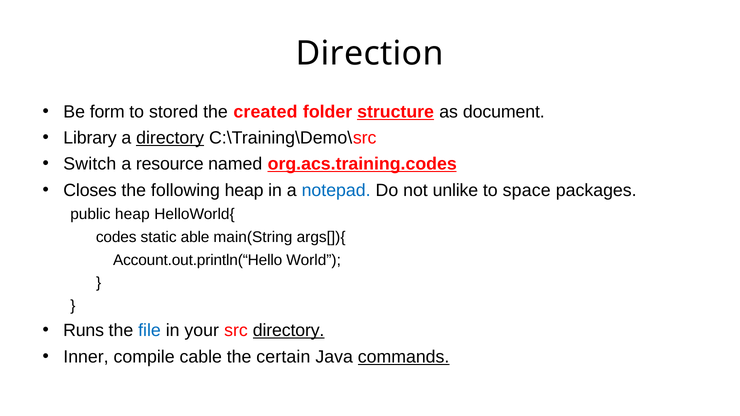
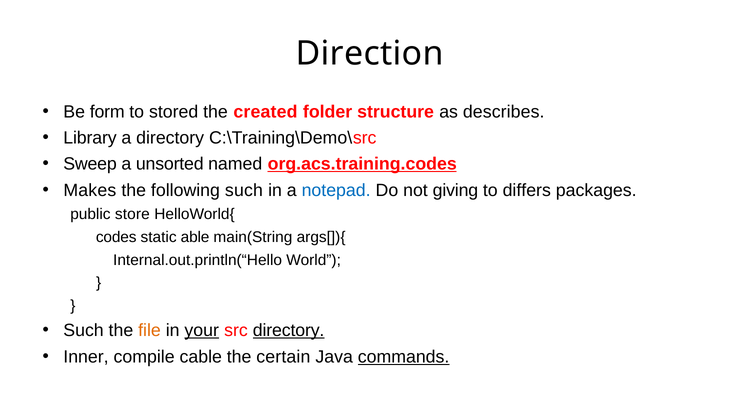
structure underline: present -> none (396, 112)
document: document -> describes (504, 112)
directory underline: present -> none (170, 138)
Switch: Switch -> Sweep (90, 164)
resource: resource -> unsorted (170, 164)
Closes: Closes -> Makes (90, 190)
following heap: heap -> such (244, 190)
unlike: unlike -> giving (455, 190)
space: space -> differs (527, 190)
public heap: heap -> store (132, 214)
Account.out.println(“Hello: Account.out.println(“Hello -> Internal.out.println(“Hello (198, 260)
Runs: Runs -> Such (84, 331)
file colour: blue -> orange (150, 331)
your underline: none -> present (202, 331)
